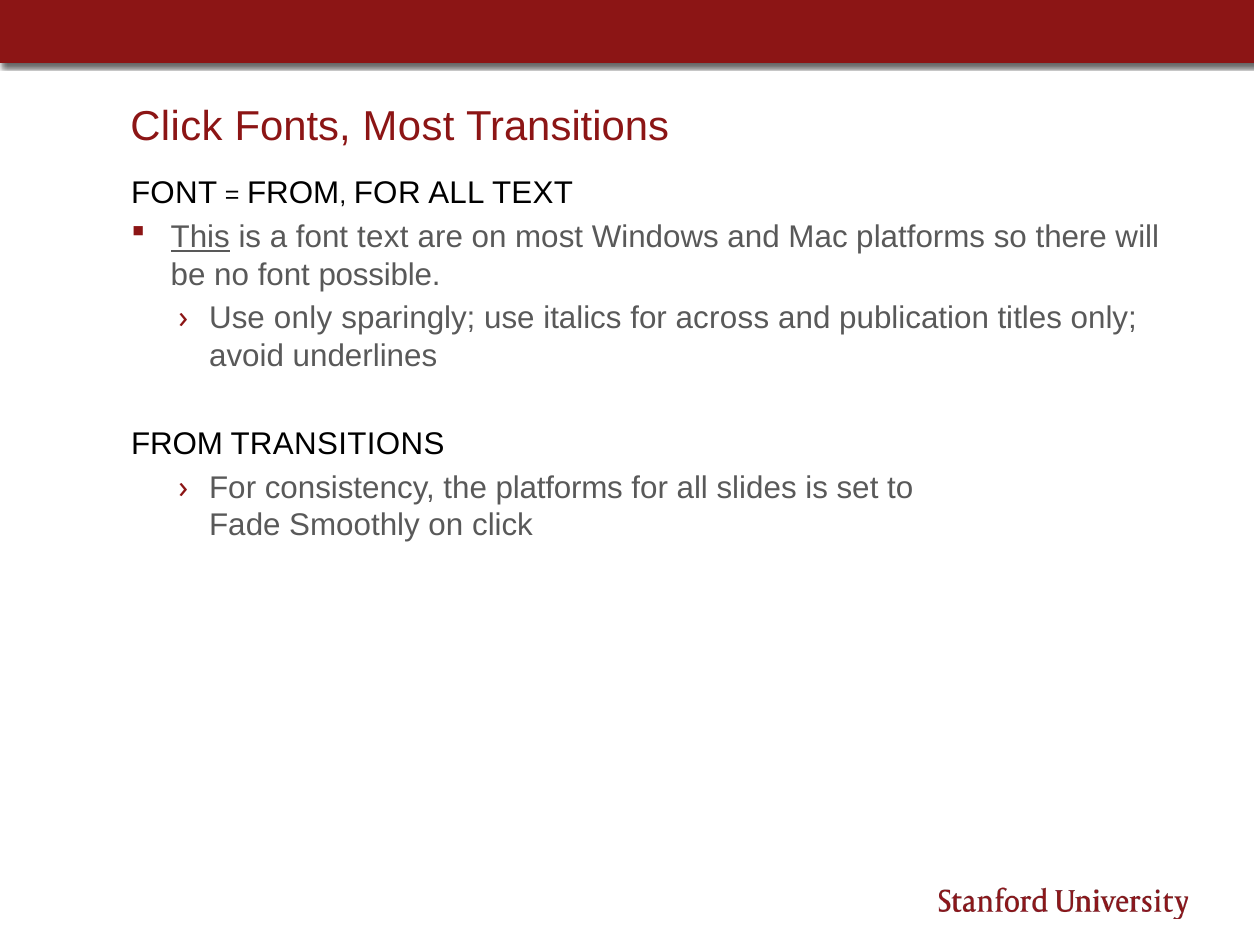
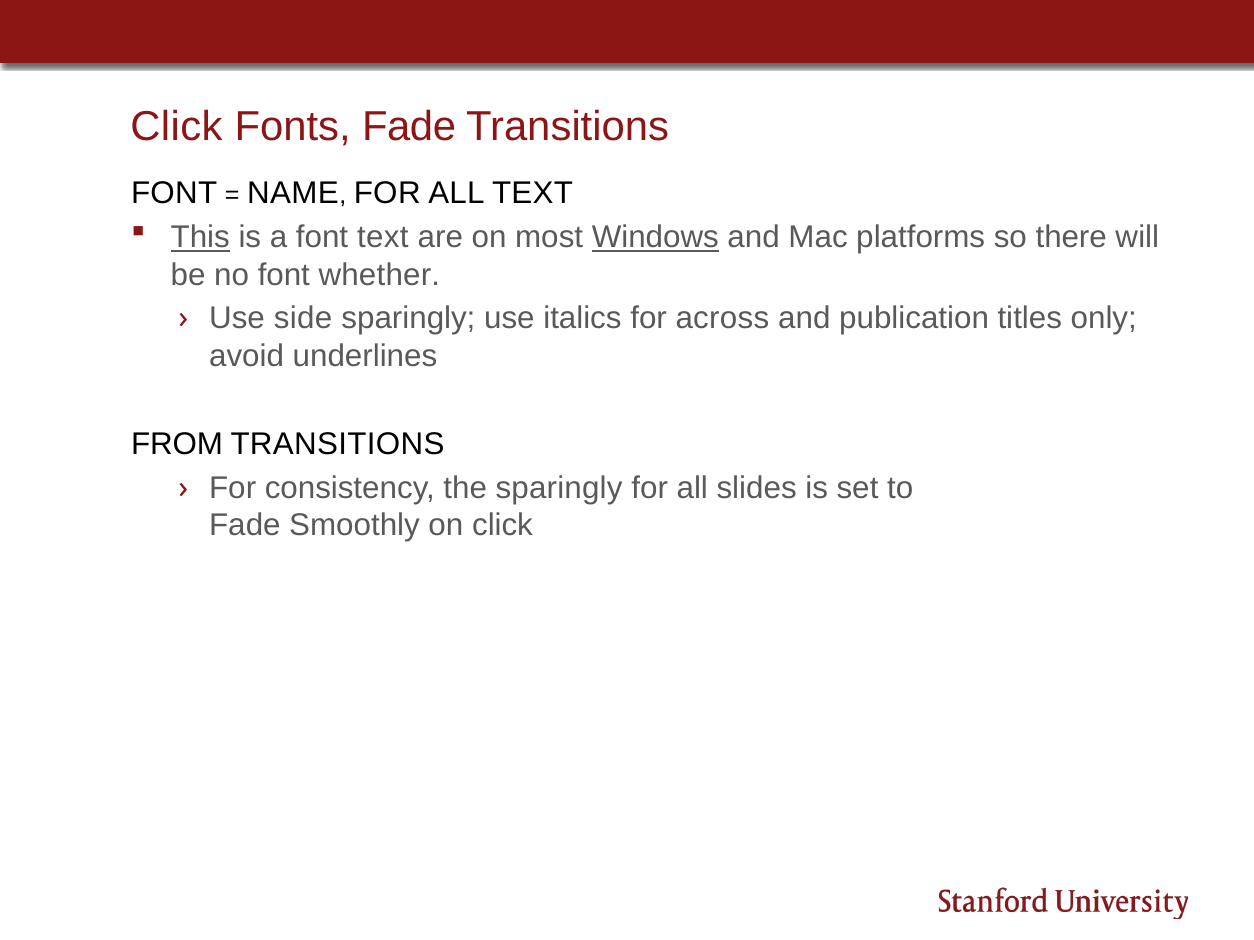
Fonts Most: Most -> Fade (409, 126)
FROM: FROM -> NAME (293, 193)
Windows underline: none -> present (655, 237)
possible: possible -> whether (379, 275)
Use only: only -> side (303, 319)
the platforms: platforms -> sparingly (559, 488)
